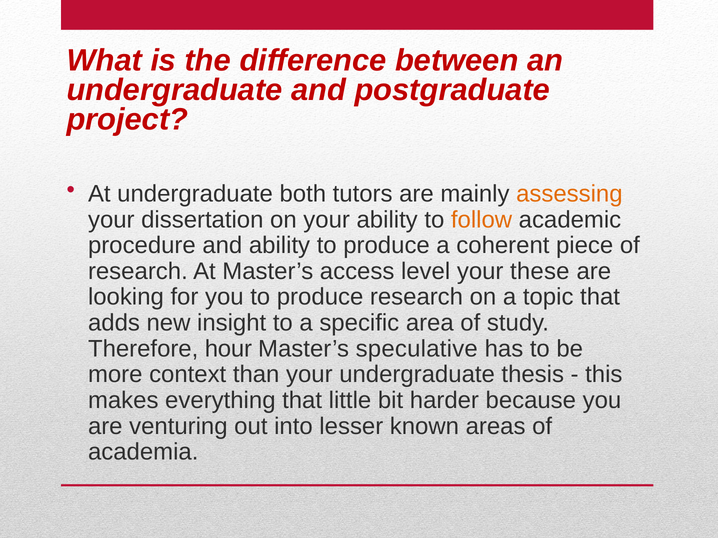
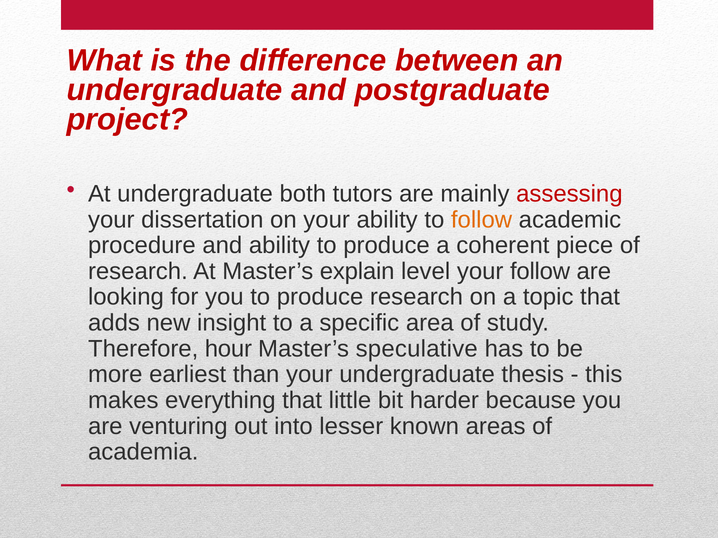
assessing colour: orange -> red (569, 194)
access: access -> explain (357, 271)
your these: these -> follow (540, 271)
context: context -> earliest (188, 375)
